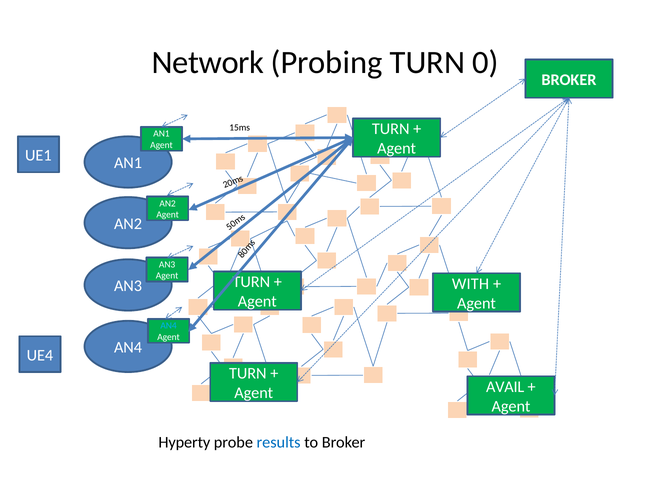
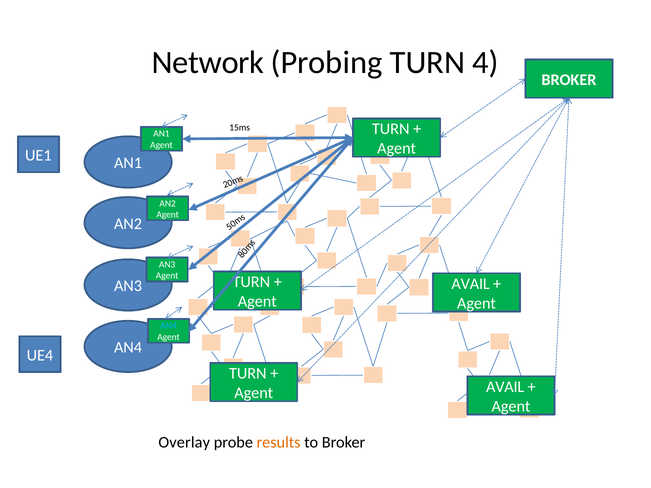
TURN 0: 0 -> 4 (486, 63)
WITH: WITH -> AVAIL (471, 284)
Hyperty: Hyperty -> Overlay (184, 443)
results colour: blue -> orange (279, 443)
